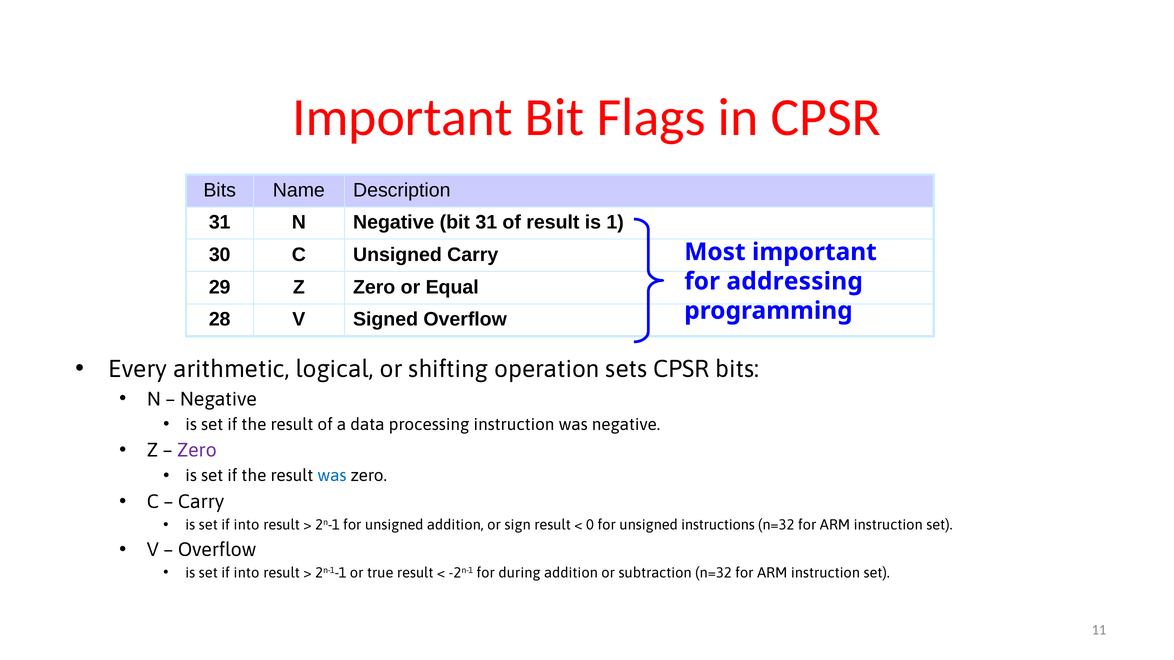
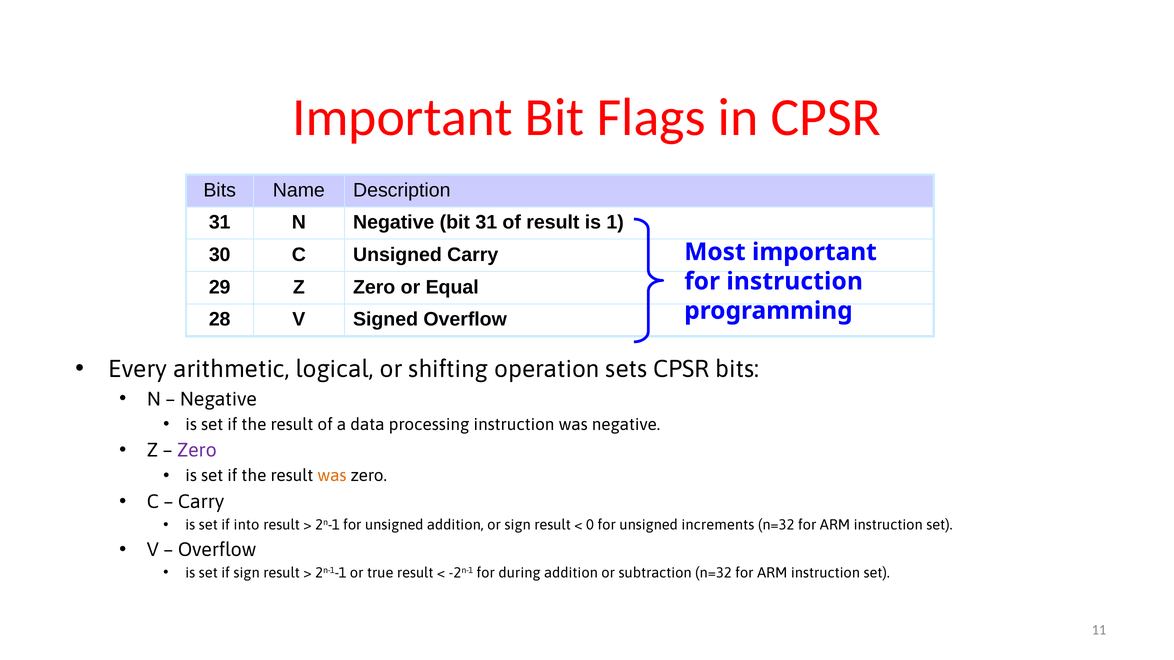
for addressing: addressing -> instruction (795, 282)
was colour: blue -> orange (332, 476)
instructions: instructions -> increments (718, 525)
into: into -> sign (247, 573)
